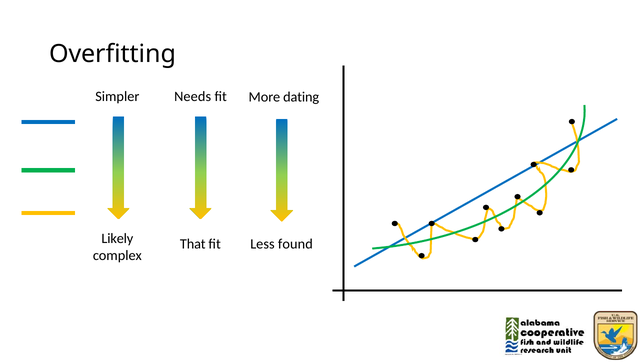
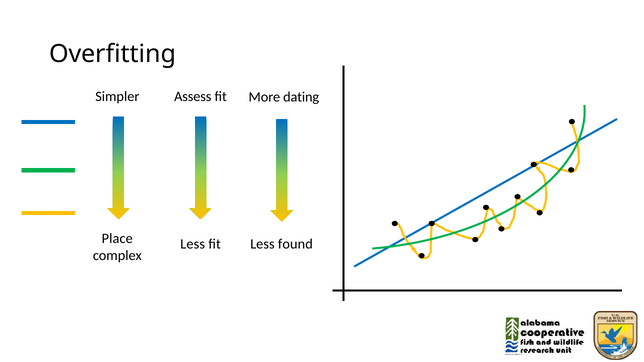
Needs: Needs -> Assess (193, 96)
Likely: Likely -> Place (117, 239)
That: That -> Less (193, 244)
